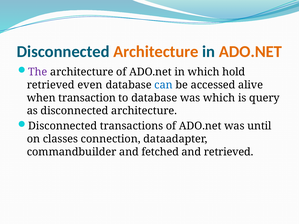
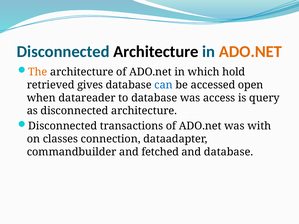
Architecture colour: orange -> black (156, 52)
The colour: purple -> orange (38, 72)
even: even -> gives (90, 85)
alive: alive -> open (251, 85)
transaction: transaction -> datareader (87, 98)
was which: which -> access (219, 98)
until: until -> with (259, 126)
and retrieved: retrieved -> database (229, 152)
